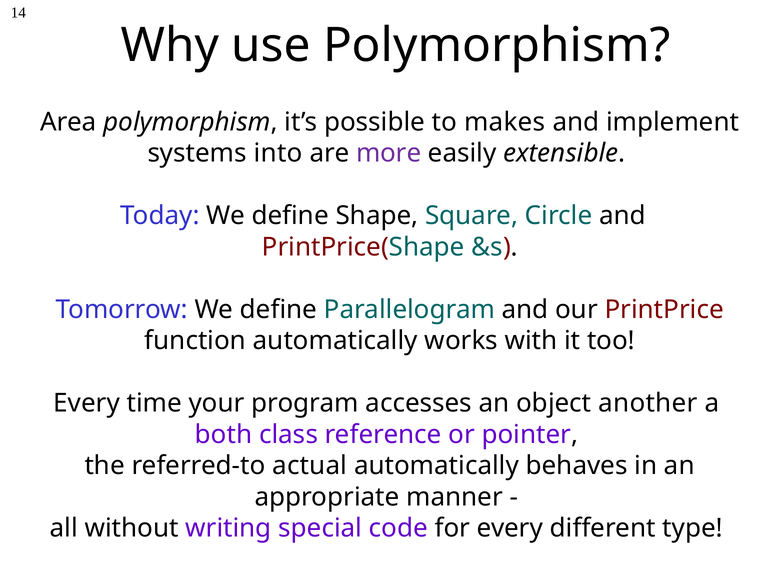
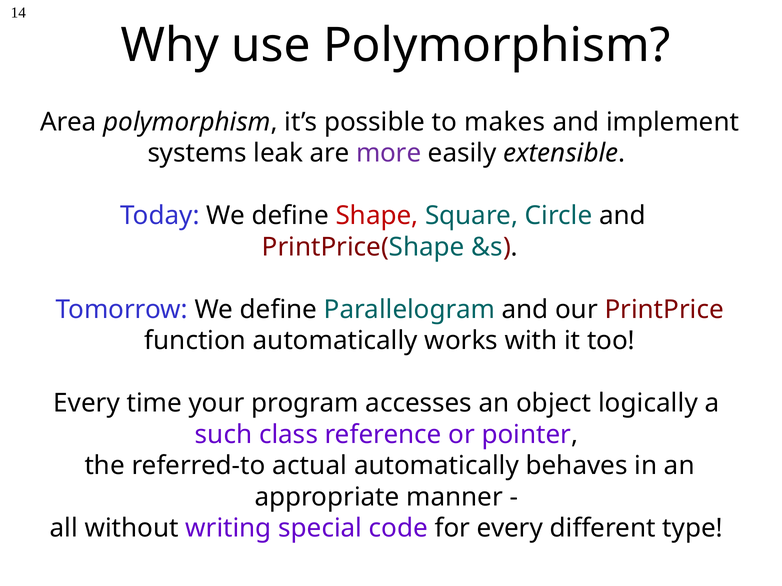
into: into -> leak (278, 153)
Shape colour: black -> red (377, 216)
another: another -> logically (648, 404)
both: both -> such (223, 435)
